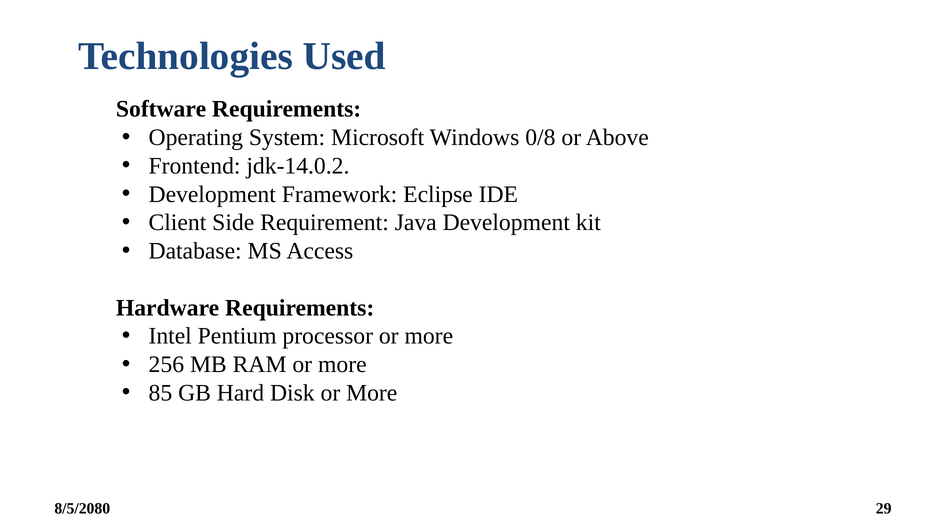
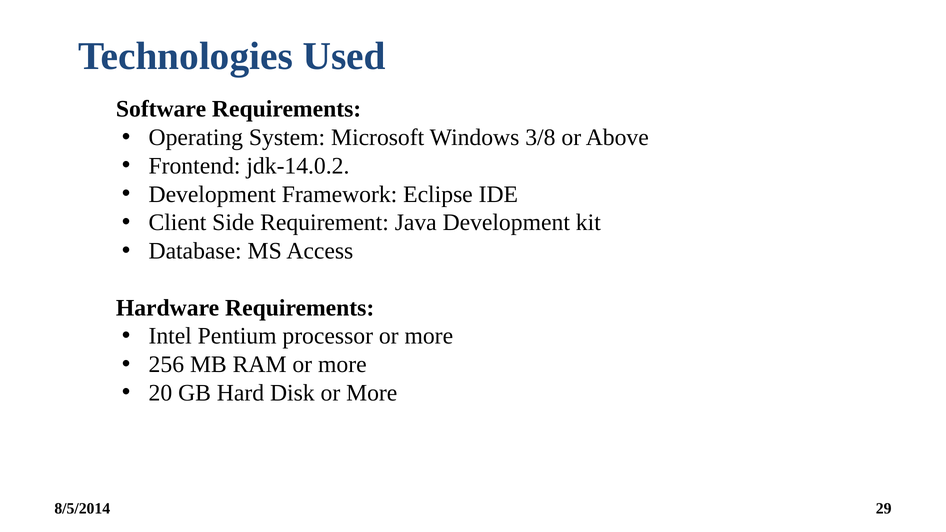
0/8: 0/8 -> 3/8 (540, 138)
85: 85 -> 20 (160, 393)
8/5/2080: 8/5/2080 -> 8/5/2014 (82, 508)
